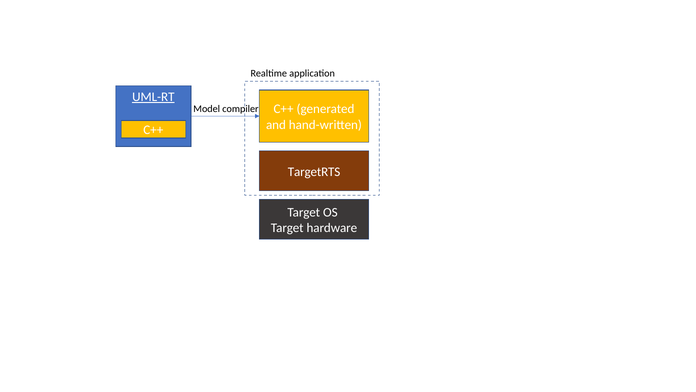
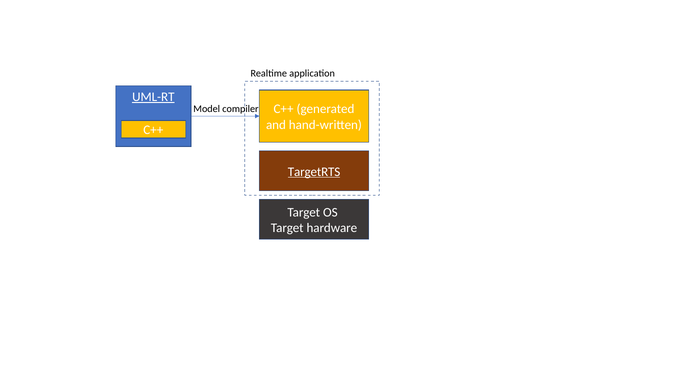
TargetRTS underline: none -> present (314, 171)
